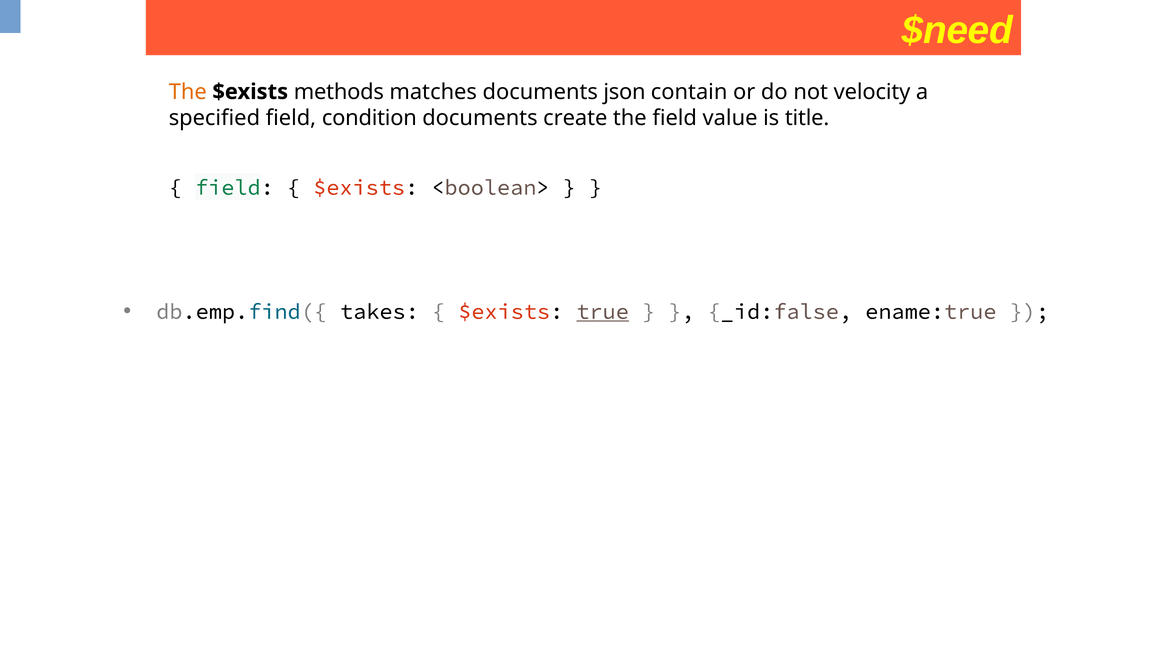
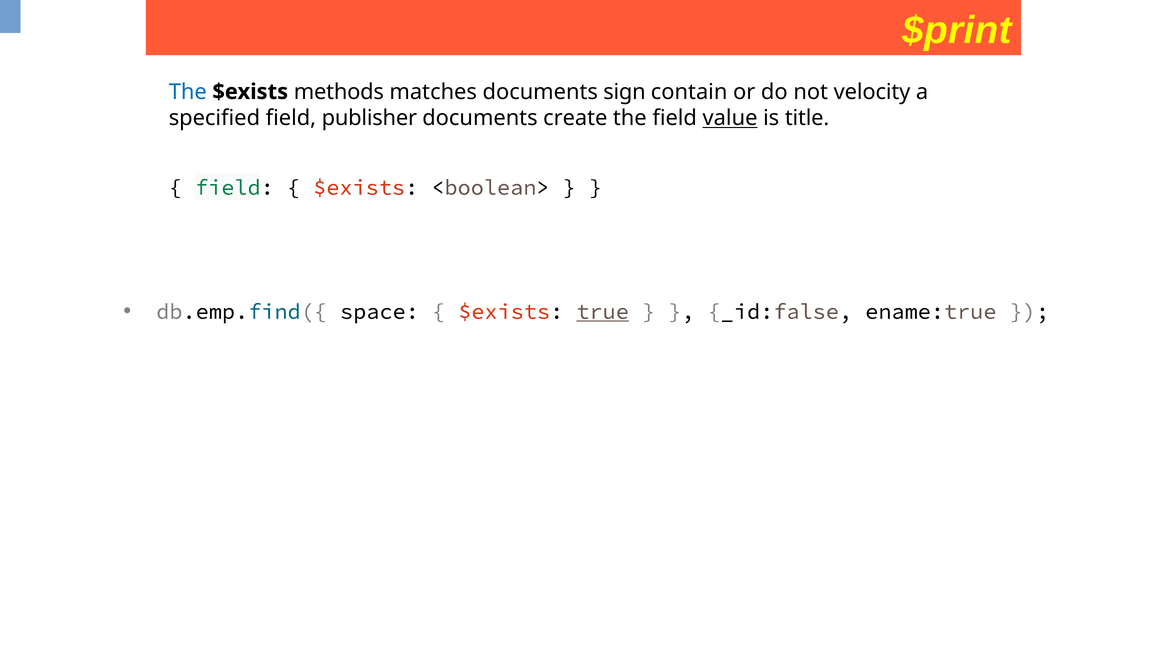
$need: $need -> $print (957, 30)
The colour: orange -> blue (188, 92)
json: json -> sign (625, 92)
condition: condition -> publisher (369, 118)
value underline: none -> present (730, 118)
takes: takes -> space (379, 312)
